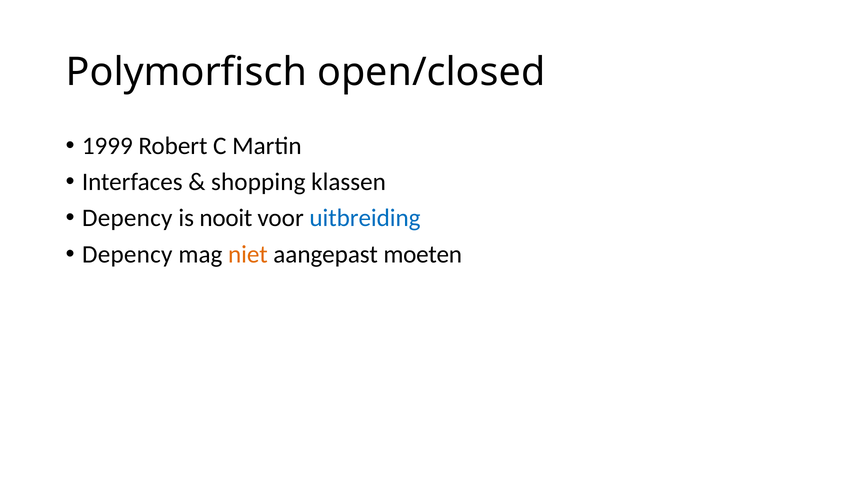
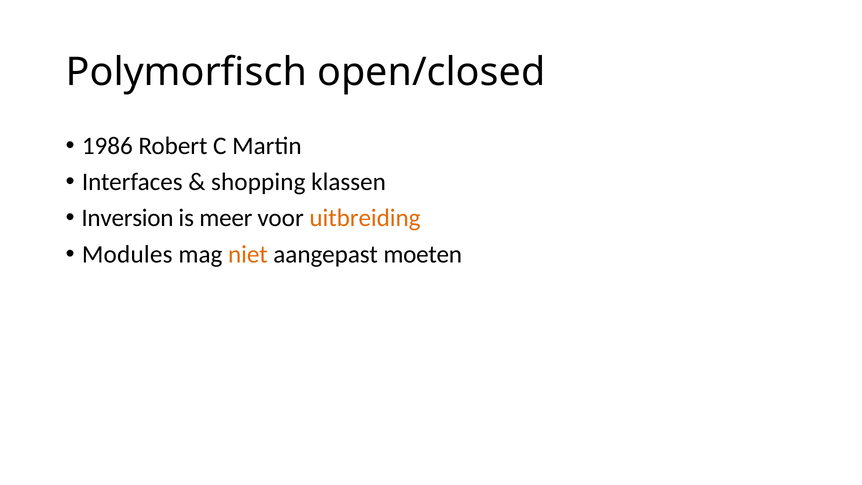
1999: 1999 -> 1986 (107, 146)
Depency: Depency -> Inversion (127, 218)
nooit: nooit -> meer (226, 218)
uitbreiding colour: blue -> orange (365, 218)
Depency: Depency -> Modules (127, 254)
